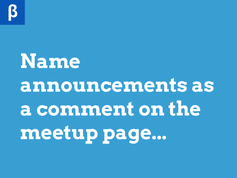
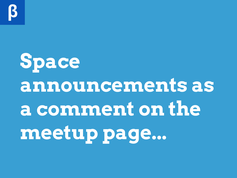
Name: Name -> Space (50, 61)
